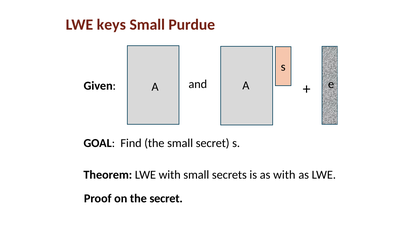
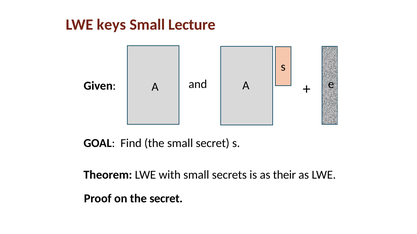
Purdue: Purdue -> Lecture (192, 25)
as with: with -> their (284, 175)
